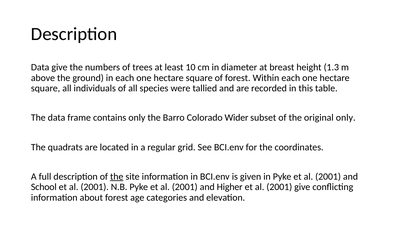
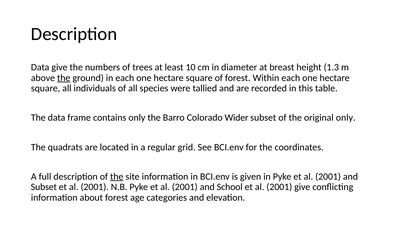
the underline: none -> present (64, 78)
School: School -> Subset (44, 187)
Higher: Higher -> School (230, 187)
